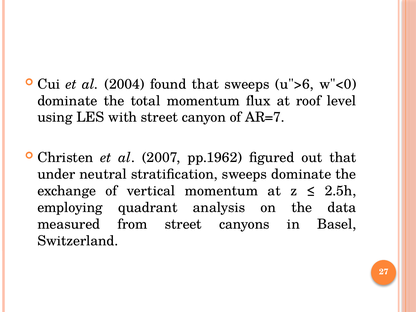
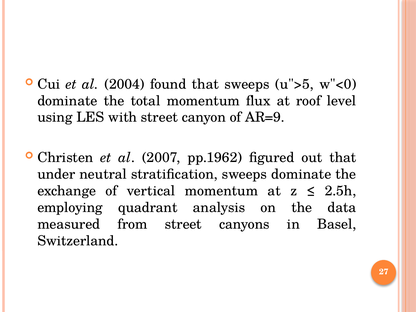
u">6: u">6 -> u">5 (295, 84)
AR=7: AR=7 -> AR=9 (265, 117)
